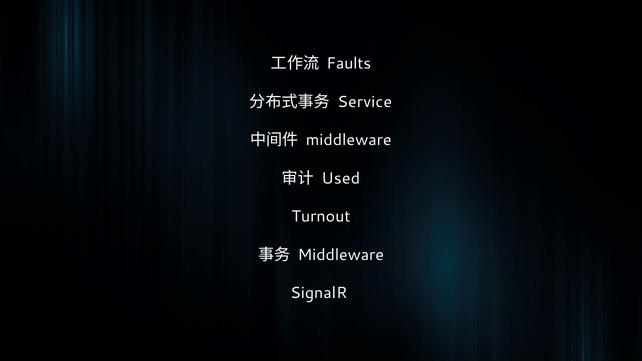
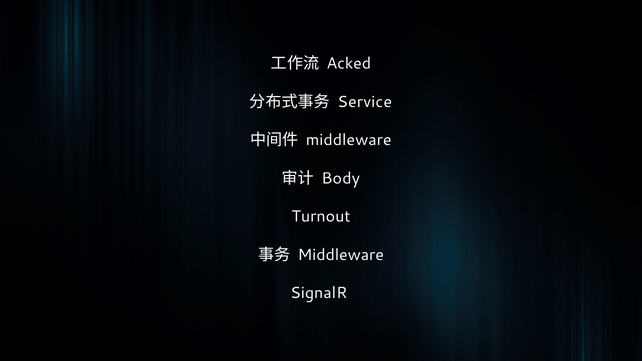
Faults: Faults -> Acked (349, 64)
Used: Used -> Body (341, 178)
